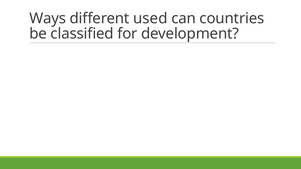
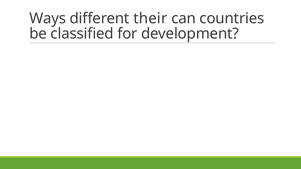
used: used -> their (150, 18)
